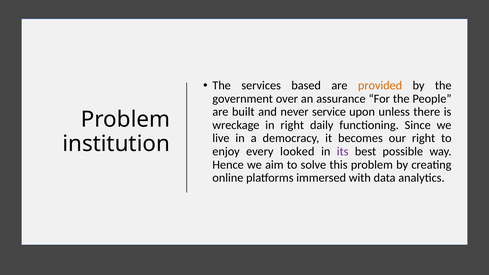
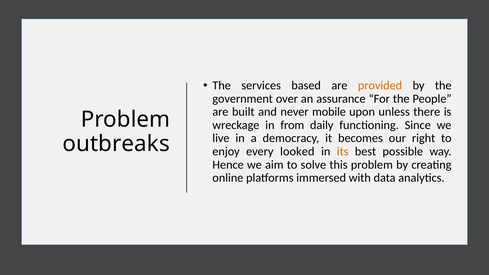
service: service -> mobile (329, 112)
in right: right -> from (292, 125)
institution: institution -> outbreaks (116, 144)
its colour: purple -> orange (343, 151)
